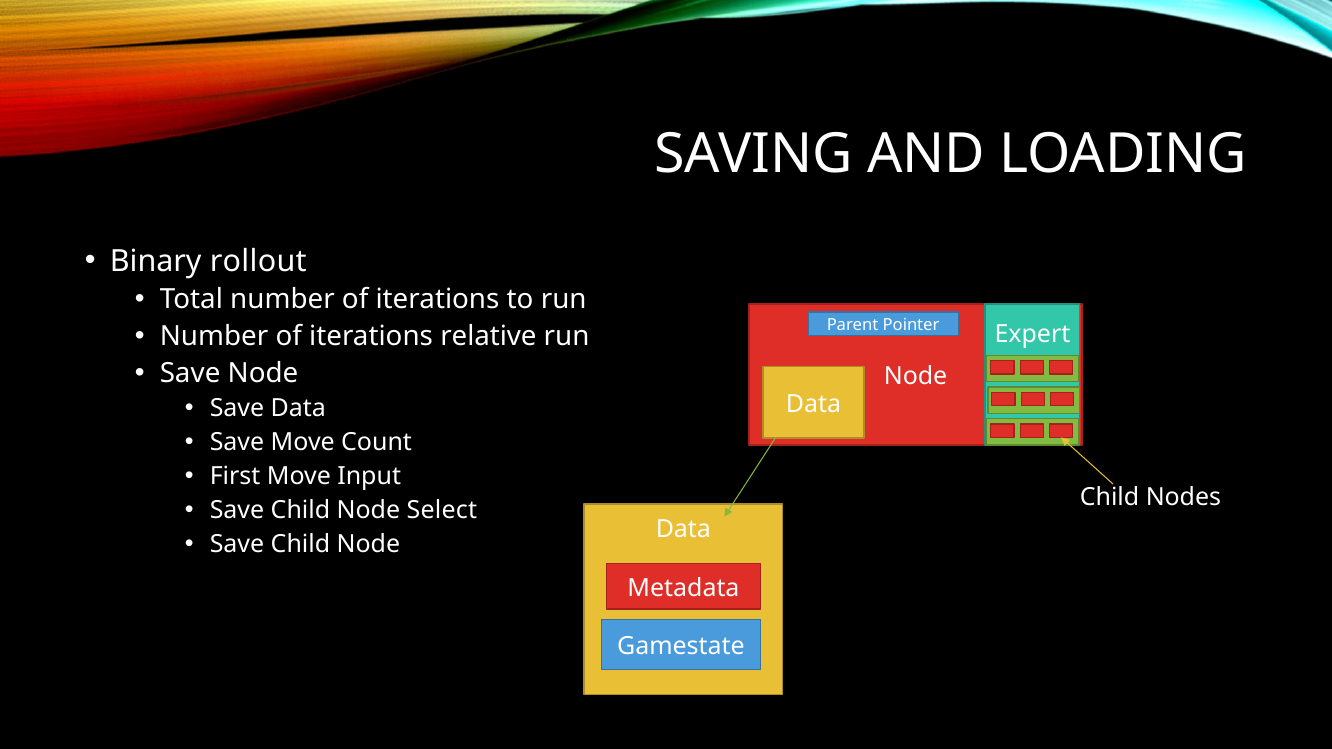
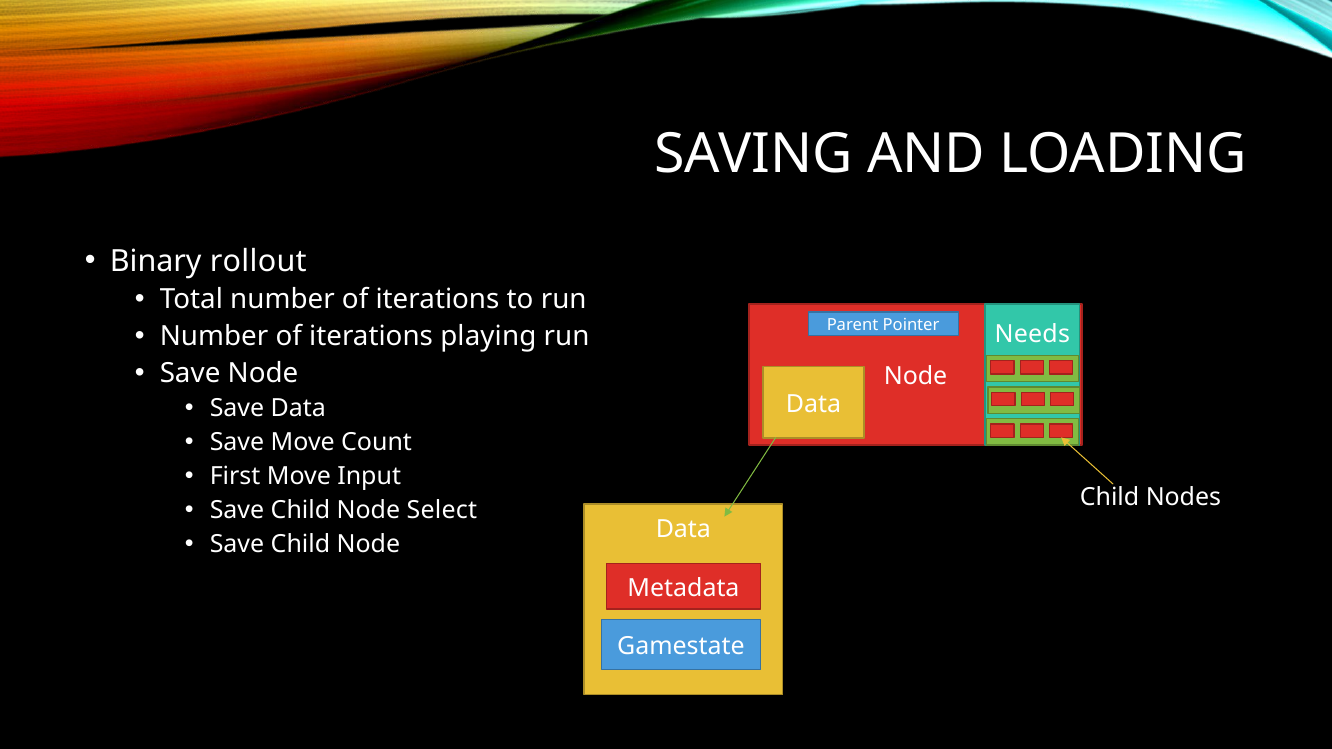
relative: relative -> playing (488, 336)
Expert: Expert -> Needs (1032, 334)
